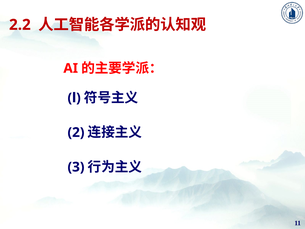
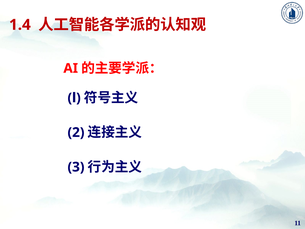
2.2: 2.2 -> 1.4 (20, 25)
